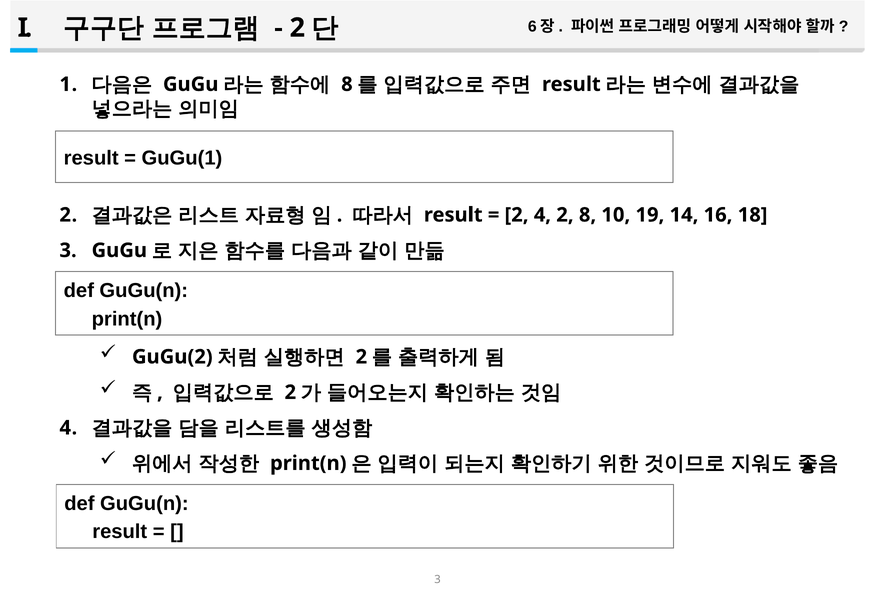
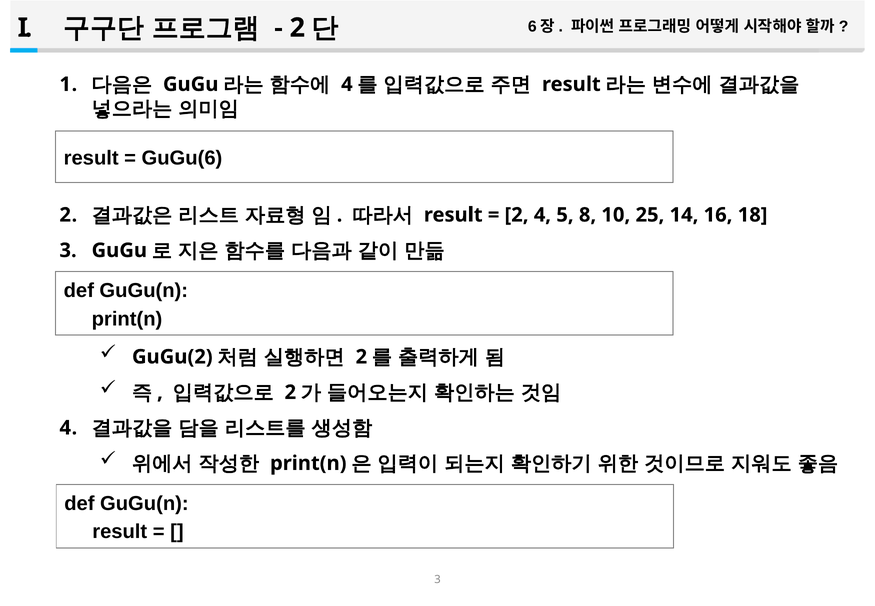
8: 8 -> 4 (347, 84)
GuGu(1: GuGu(1 -> GuGu(6 (182, 158)
4 2: 2 -> 5 (565, 215)
19: 19 -> 25 (650, 215)
